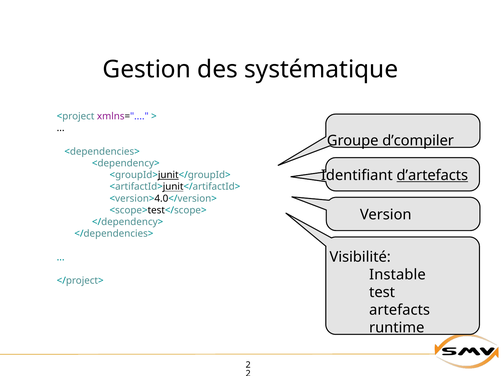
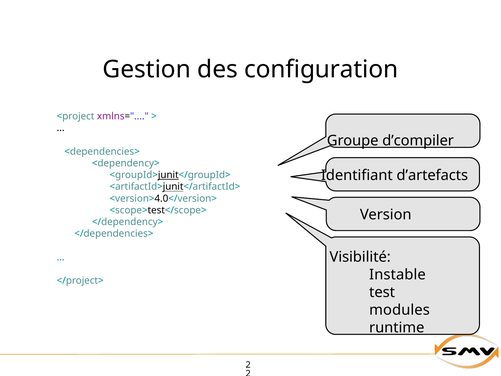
systématique: systématique -> configuration (321, 69)
d’artefacts underline: present -> none (432, 175)
artefacts: artefacts -> modules (400, 310)
